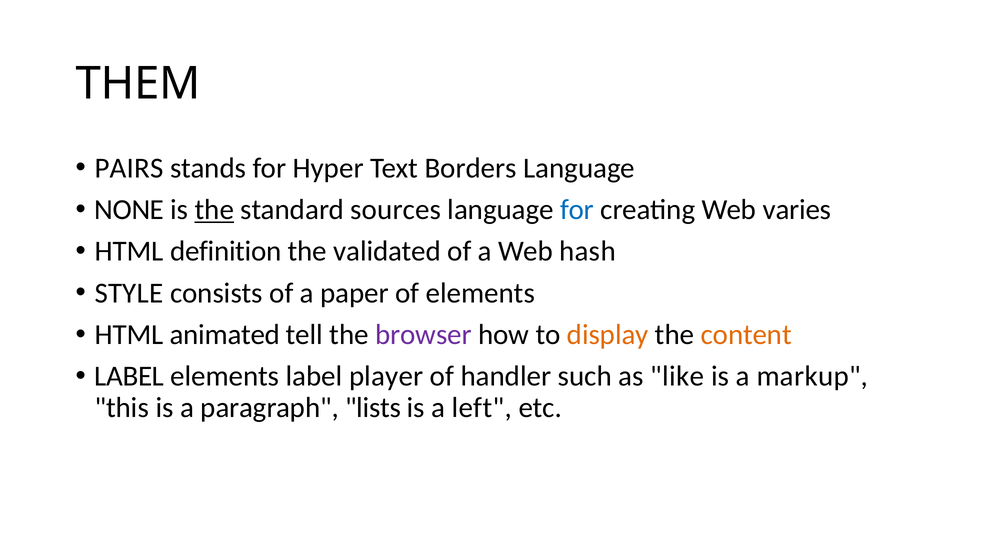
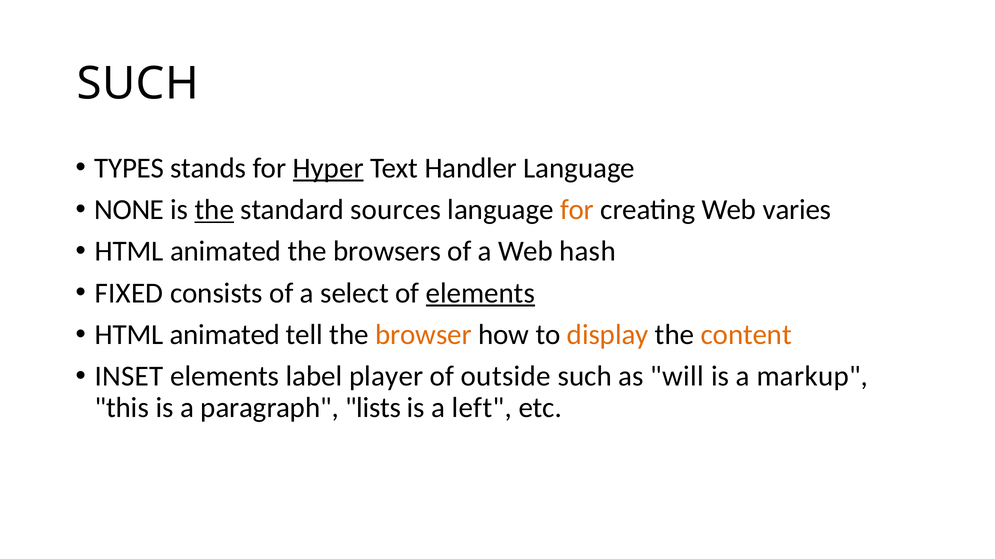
THEM: THEM -> SUCH (138, 84)
PAIRS: PAIRS -> TYPES (129, 168)
Hyper underline: none -> present (328, 168)
Borders: Borders -> Handler (471, 168)
for colour: blue -> orange (577, 210)
definition: definition -> animated (226, 252)
validated: validated -> browsers (387, 252)
STYLE: STYLE -> FIXED (129, 293)
paper: paper -> select (355, 293)
elements underline: none -> present (480, 293)
browser colour: purple -> orange (423, 335)
LABEL: LABEL -> INSET (129, 377)
handler: handler -> outside (506, 377)
like: like -> will (677, 377)
